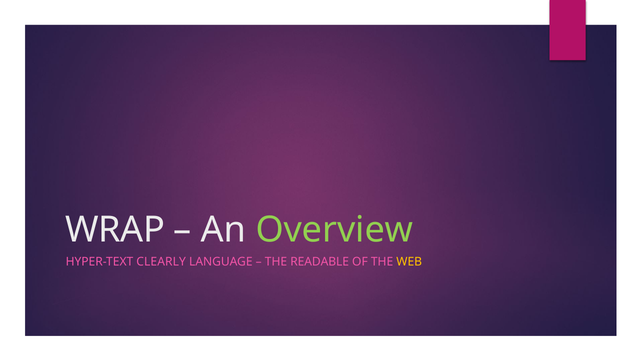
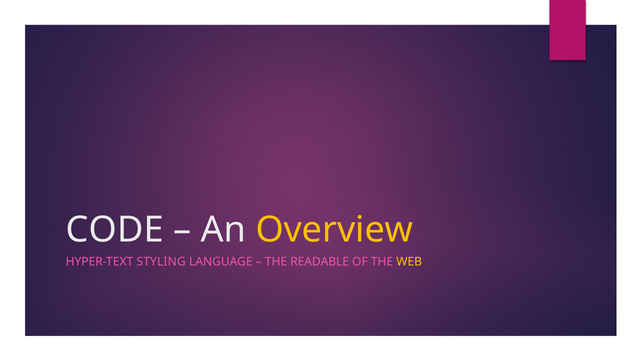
WRAP: WRAP -> CODE (115, 230)
Overview colour: light green -> yellow (334, 230)
CLEARLY: CLEARLY -> STYLING (161, 262)
